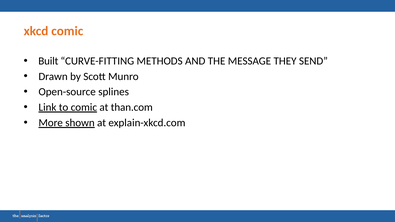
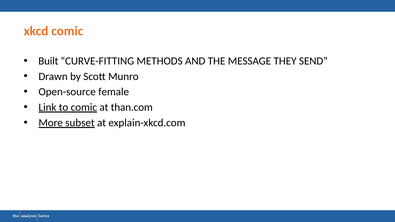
splines: splines -> female (114, 92)
shown: shown -> subset (80, 123)
